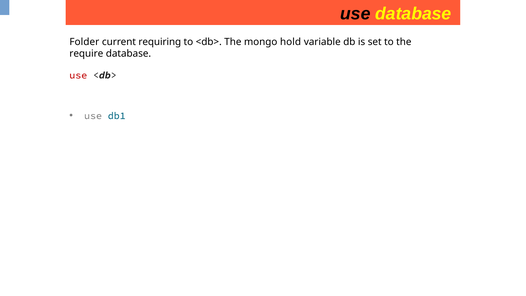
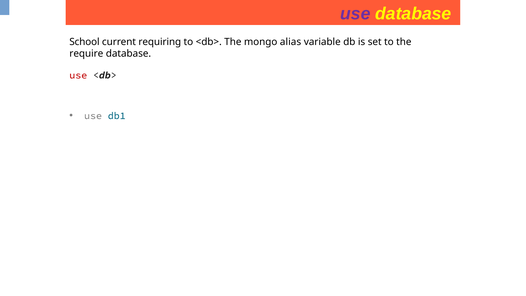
use colour: black -> purple (355, 14)
Folder: Folder -> School (84, 42)
hold: hold -> alias (291, 42)
